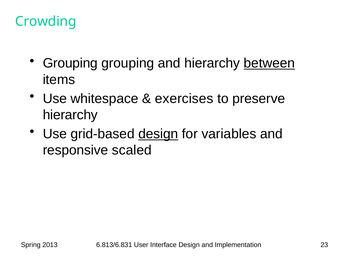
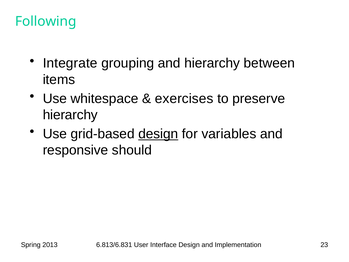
Crowding: Crowding -> Following (46, 21)
Grouping: Grouping -> Integrate (70, 63)
between underline: present -> none (269, 63)
scaled: scaled -> should (132, 150)
